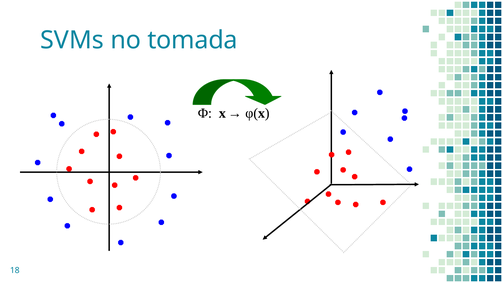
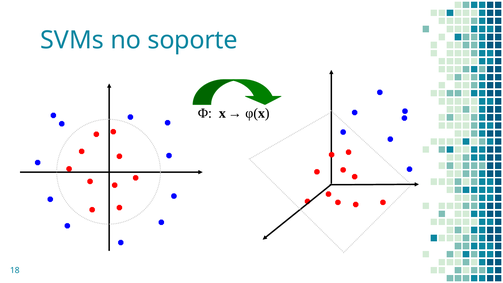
tomada: tomada -> soporte (193, 40)
